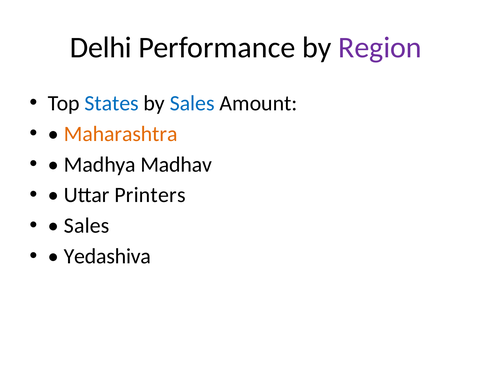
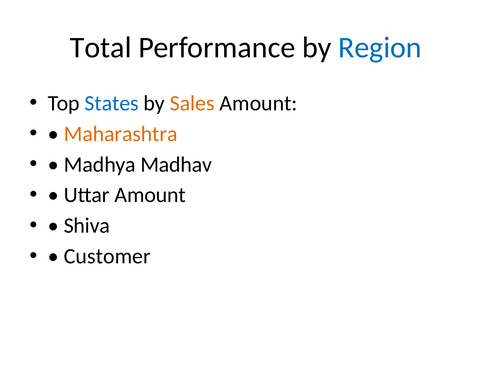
Delhi: Delhi -> Total (101, 48)
Region colour: purple -> blue (380, 48)
Sales colour: blue -> orange (192, 103)
Uttar Printers: Printers -> Amount (150, 195)
Sales: Sales -> Shiva (87, 226)
Yedashiva: Yedashiva -> Customer (107, 256)
